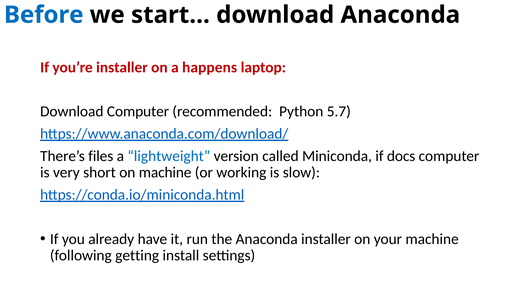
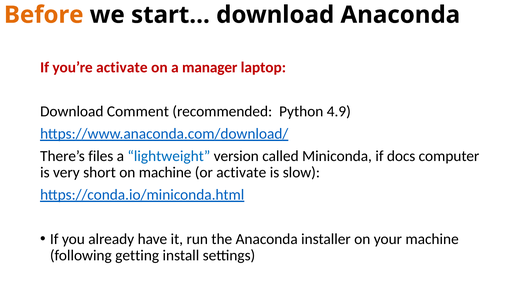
Before colour: blue -> orange (44, 15)
you’re installer: installer -> activate (122, 67)
happens: happens -> manager (210, 67)
Download Computer: Computer -> Comment (138, 111)
5.7: 5.7 -> 4.9 (339, 111)
or working: working -> activate (241, 172)
